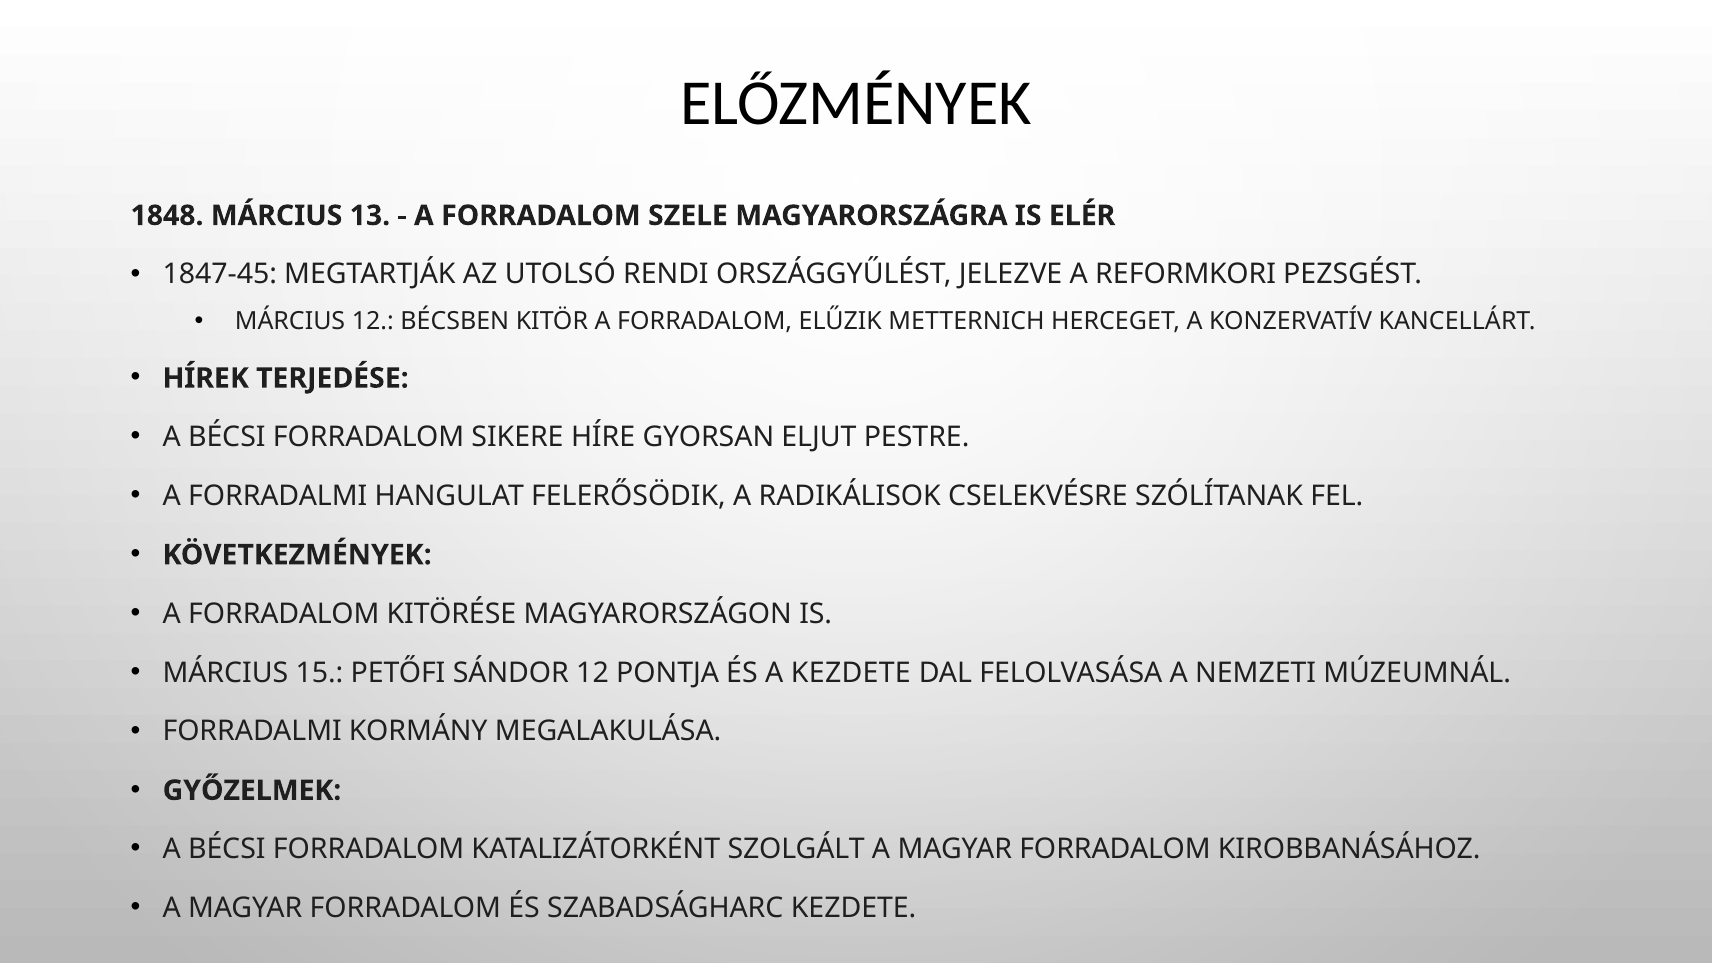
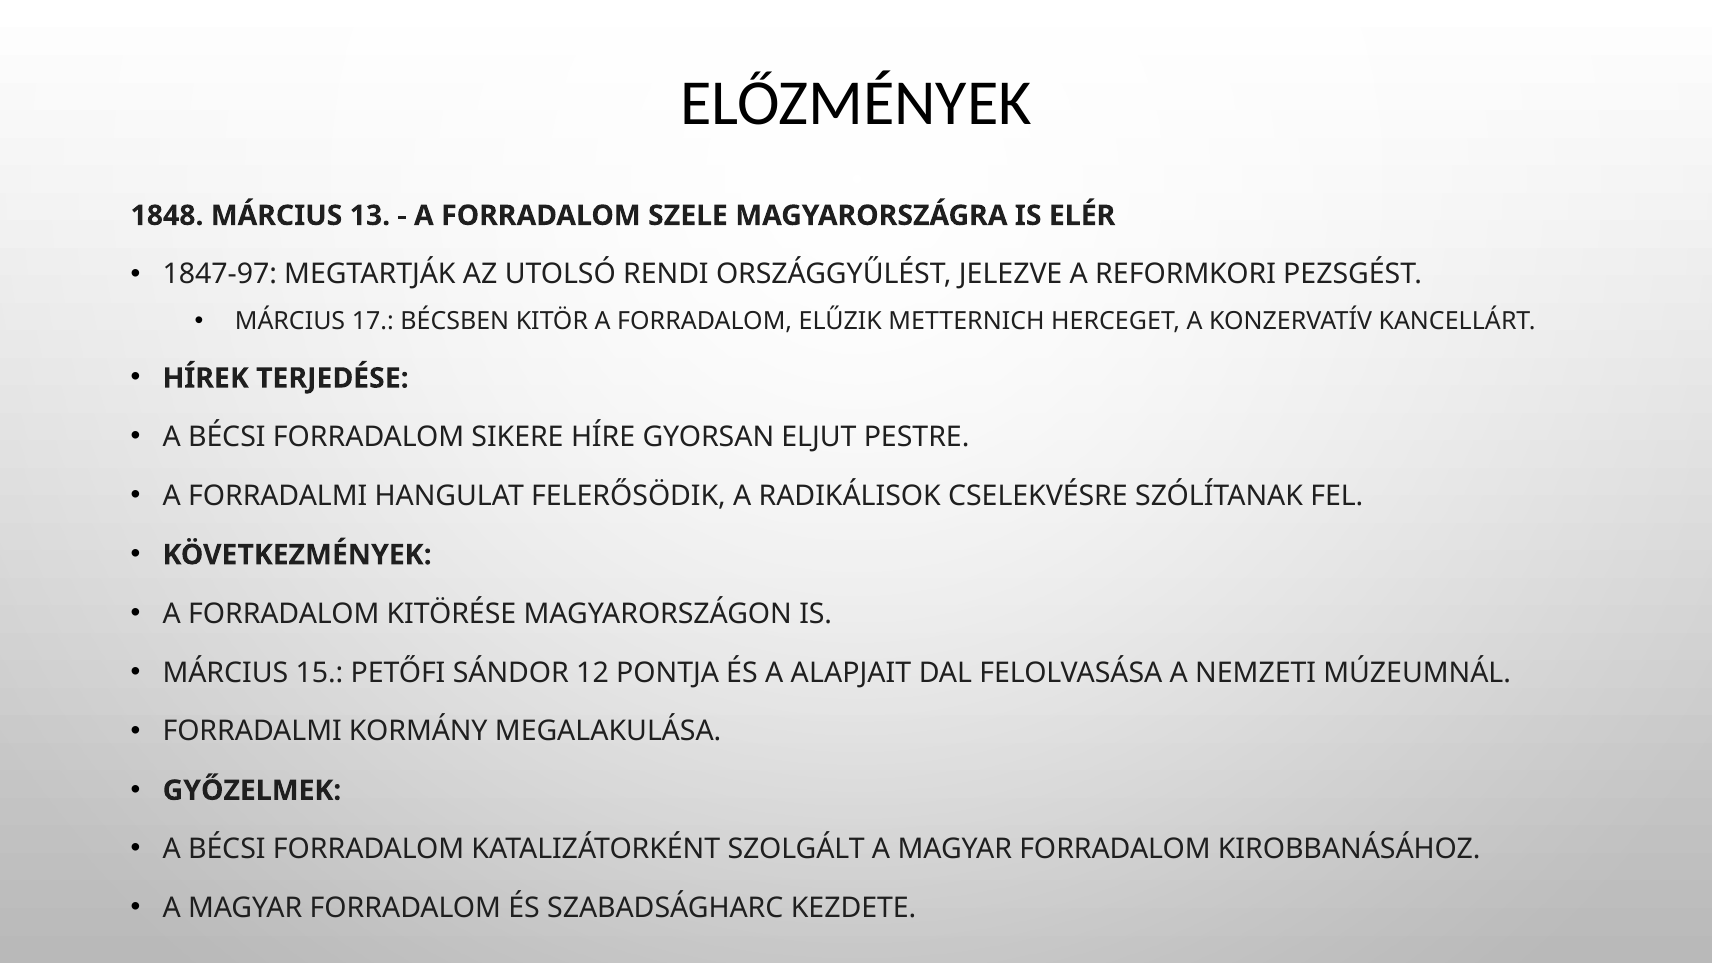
1847-45: 1847-45 -> 1847-97 (220, 274)
MÁRCIUS 12: 12 -> 17 (373, 321)
A KEZDETE: KEZDETE -> ALAPJAIT (851, 673)
